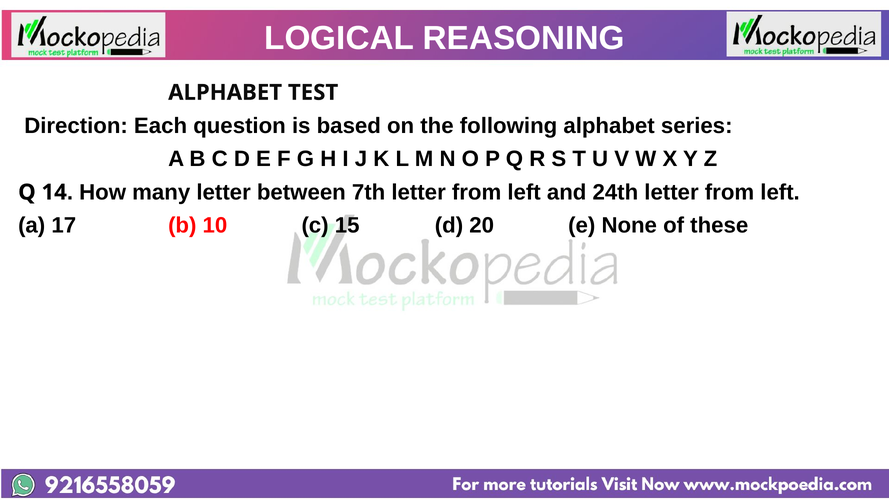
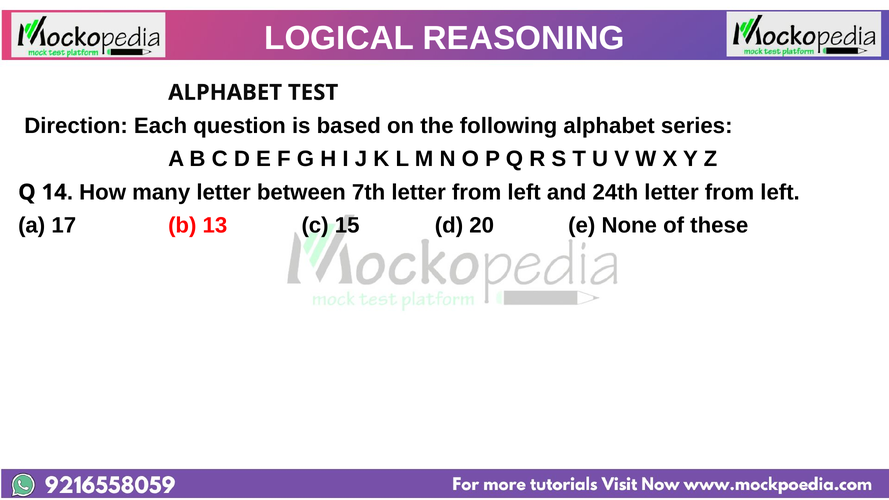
10: 10 -> 13 (215, 226)
